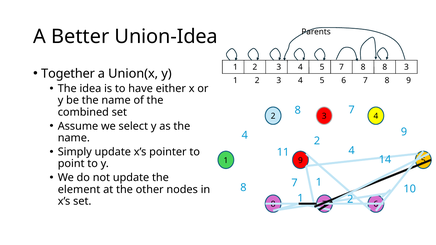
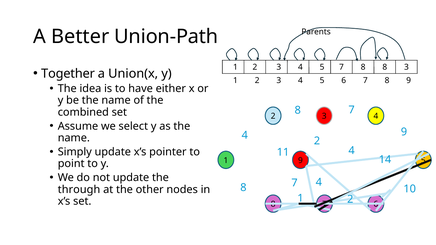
Union-Idea: Union-Idea -> Union-Path (166, 37)
7 1: 1 -> 4 (319, 183)
element: element -> through (79, 190)
